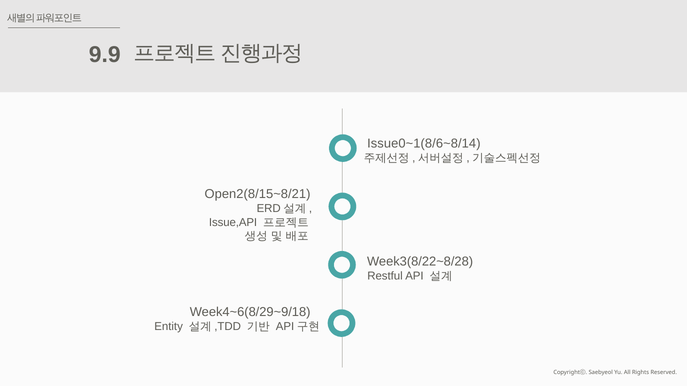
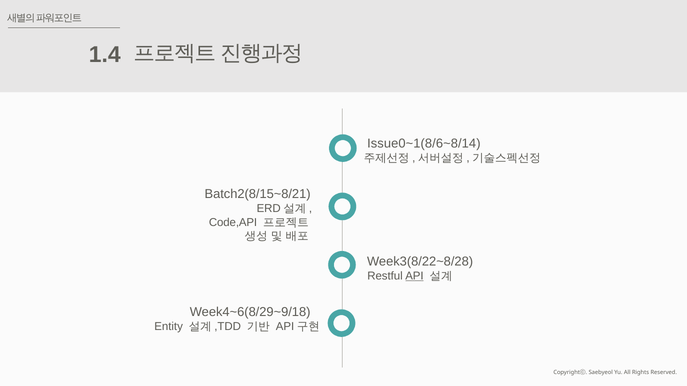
9.9: 9.9 -> 1.4 (105, 55)
Open2(8/15~8/21: Open2(8/15~8/21 -> Batch2(8/15~8/21 (258, 194)
Issue,API: Issue,API -> Code,API (233, 223)
API underline: none -> present (414, 276)
